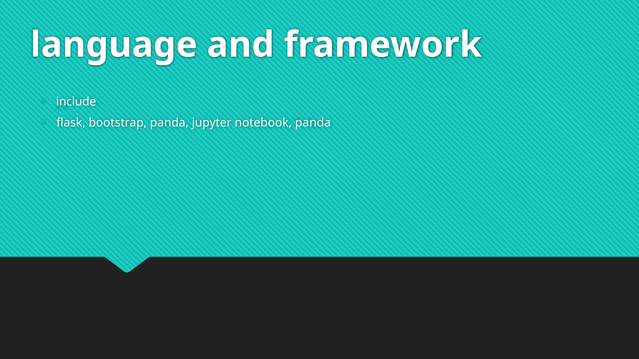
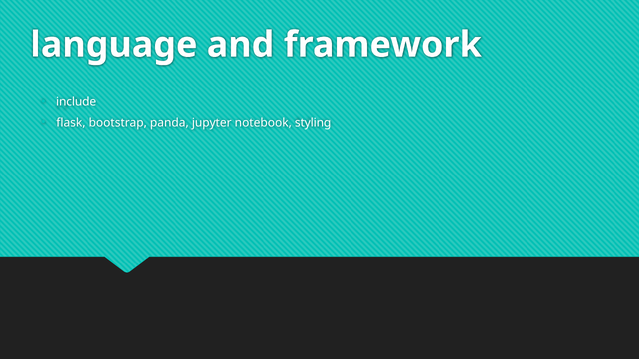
notebook panda: panda -> styling (313, 123)
